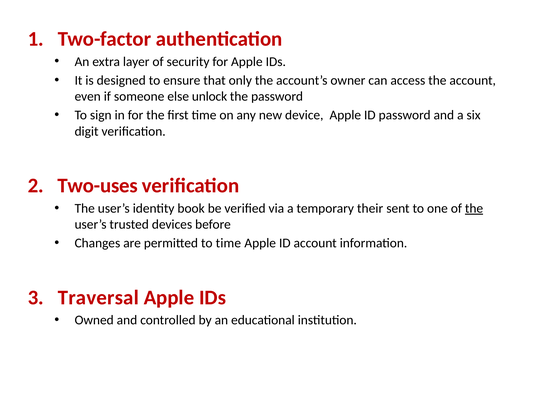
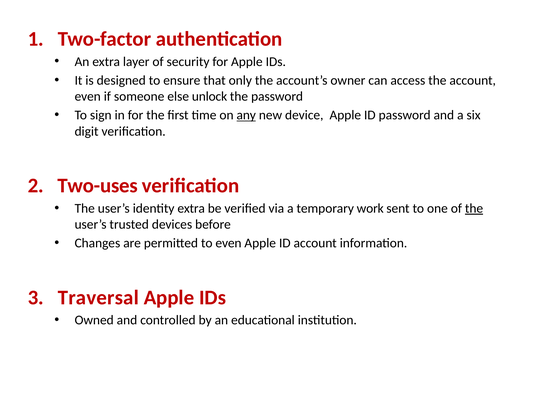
any underline: none -> present (246, 115)
identity book: book -> extra (191, 208)
their: their -> work (370, 208)
to time: time -> even (229, 243)
